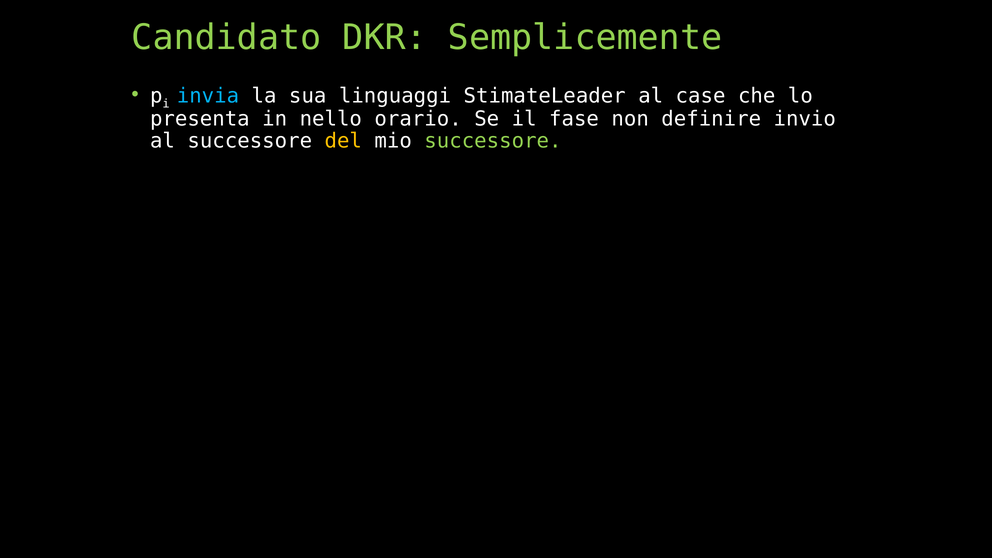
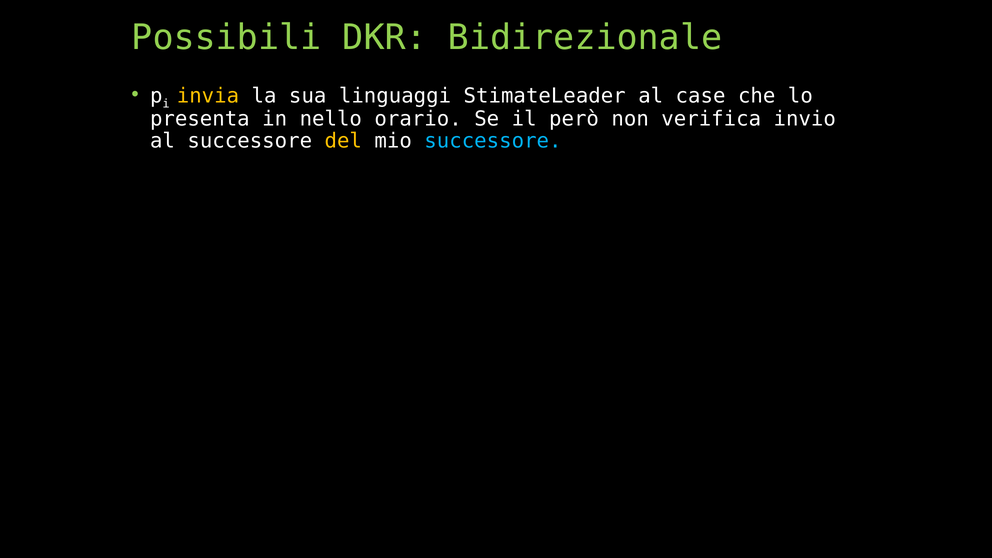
Candidato: Candidato -> Possibili (226, 38)
Semplicemente: Semplicemente -> Bidirezionale (585, 38)
invia colour: light blue -> yellow (208, 96)
fase: fase -> però (574, 119)
definire: definire -> verifica (711, 119)
successore colour: light green -> light blue (493, 141)
